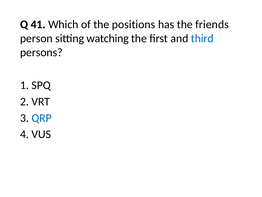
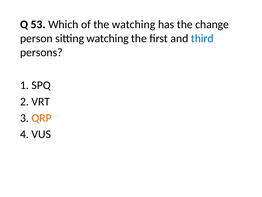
41: 41 -> 53 (38, 24)
the positions: positions -> watching (134, 24)
friends: friends -> change (212, 24)
QRP colour: blue -> orange (42, 118)
